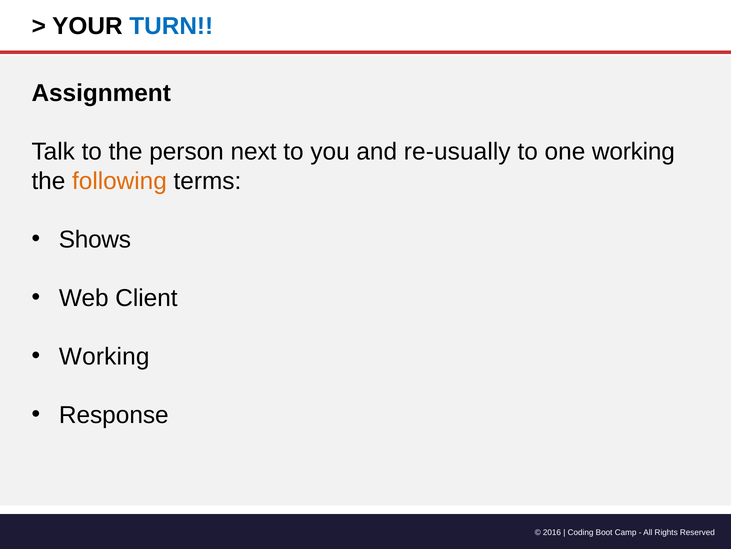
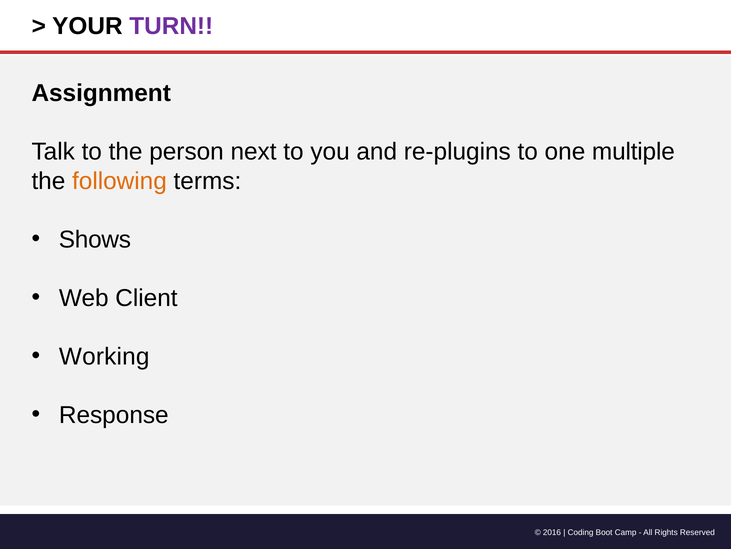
TURN colour: blue -> purple (171, 26)
re-usually: re-usually -> re-plugins (457, 151)
one working: working -> multiple (633, 151)
